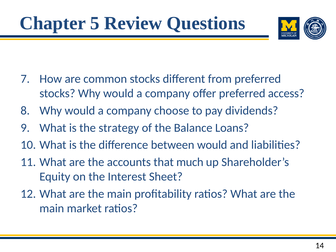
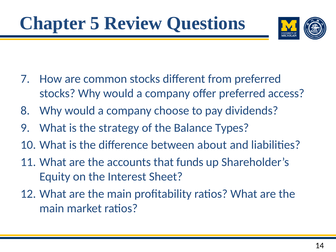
Loans: Loans -> Types (232, 128)
between would: would -> about (212, 145)
much: much -> funds (190, 162)
